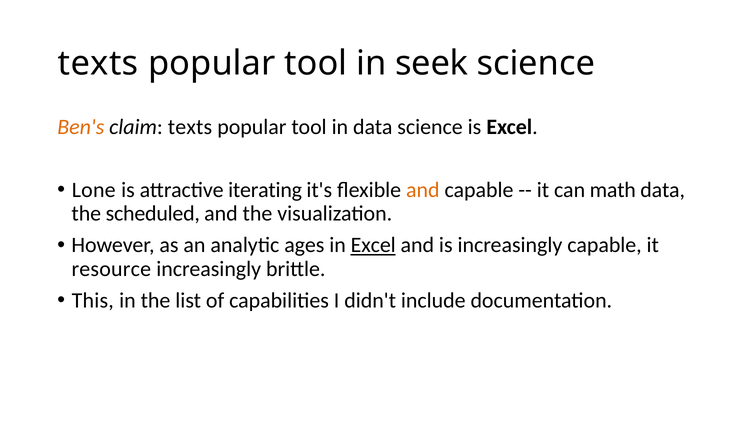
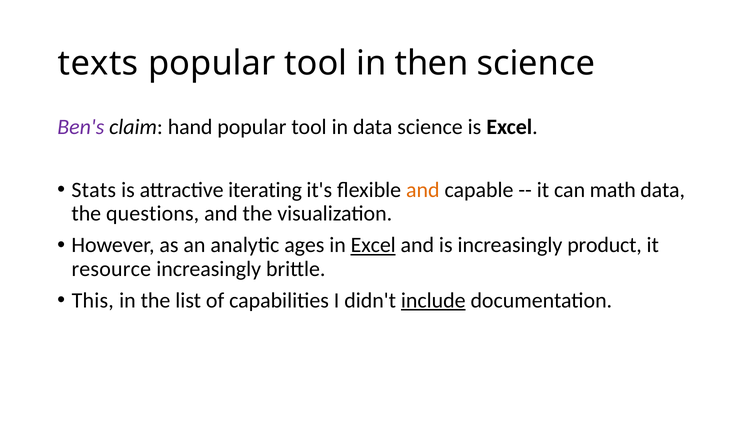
seek: seek -> then (432, 63)
Ben's colour: orange -> purple (81, 127)
claim texts: texts -> hand (190, 127)
Lone: Lone -> Stats (94, 190)
scheduled: scheduled -> questions (153, 214)
increasingly capable: capable -> product (605, 245)
include underline: none -> present (433, 300)
